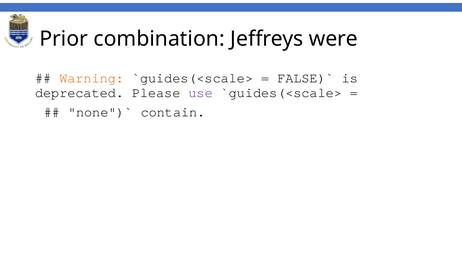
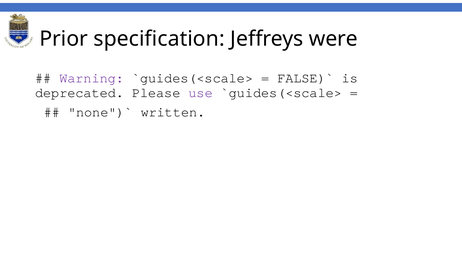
combination: combination -> specification (159, 39)
Warning colour: orange -> purple (92, 78)
contain: contain -> written (173, 112)
